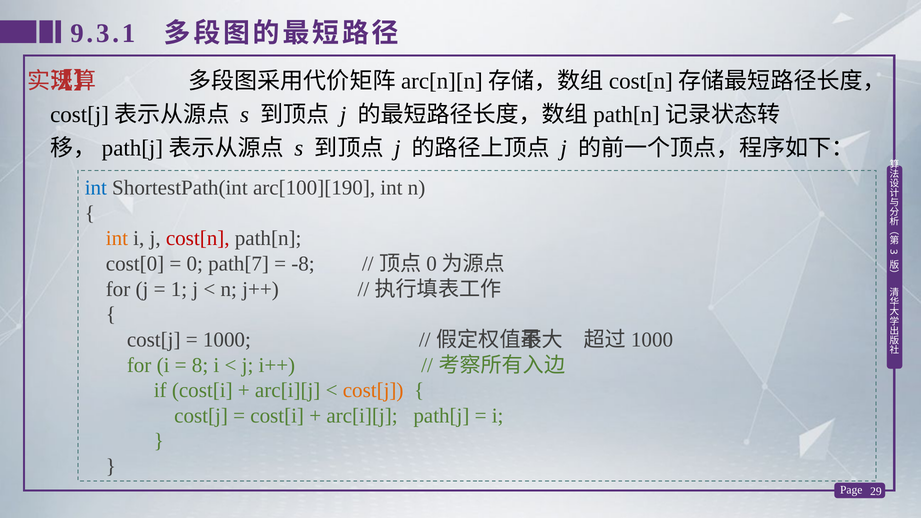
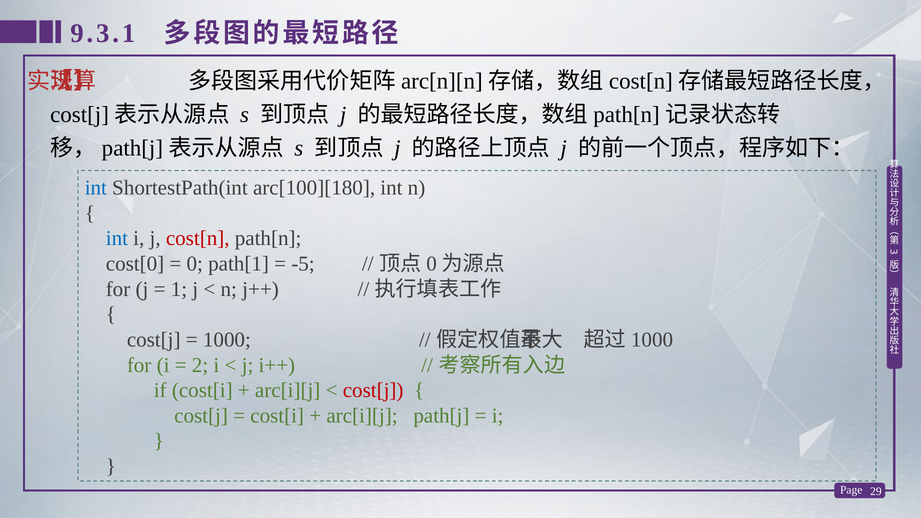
arc[100][190: arc[100][190 -> arc[100][180 (314, 188)
int colour: orange -> blue (117, 239)
path[7: path[7 -> path[1 (239, 264)
-8: -8 -> -5 (303, 264)
8: 8 -> 2 (200, 365)
cost[j colour: orange -> red (373, 390)
